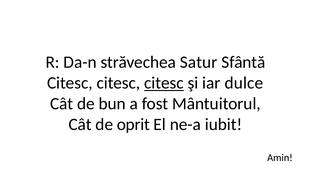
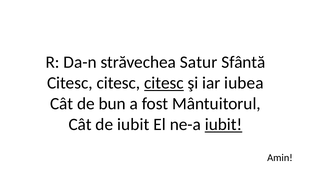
dulce: dulce -> iubea (244, 83)
de oprit: oprit -> iubit (133, 124)
iubit underline: none -> present (224, 124)
